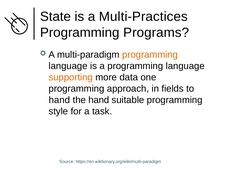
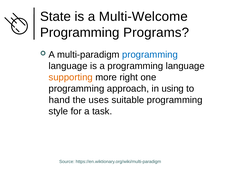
Multi-Practices: Multi-Practices -> Multi-Welcome (143, 17)
programming colour: orange -> blue (150, 55)
data: data -> right (129, 77)
fields: fields -> using (173, 89)
the hand: hand -> uses (99, 100)
